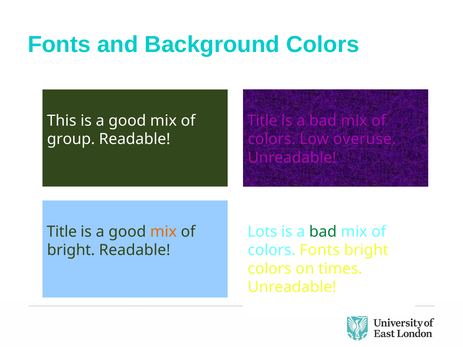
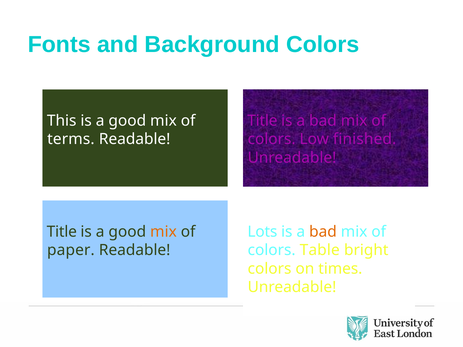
group: group -> terms (71, 139)
overuse: overuse -> finished (365, 139)
bad colour: green -> orange (323, 232)
bright: bright -> paper (71, 250)
colors Fonts: Fonts -> Table (320, 250)
